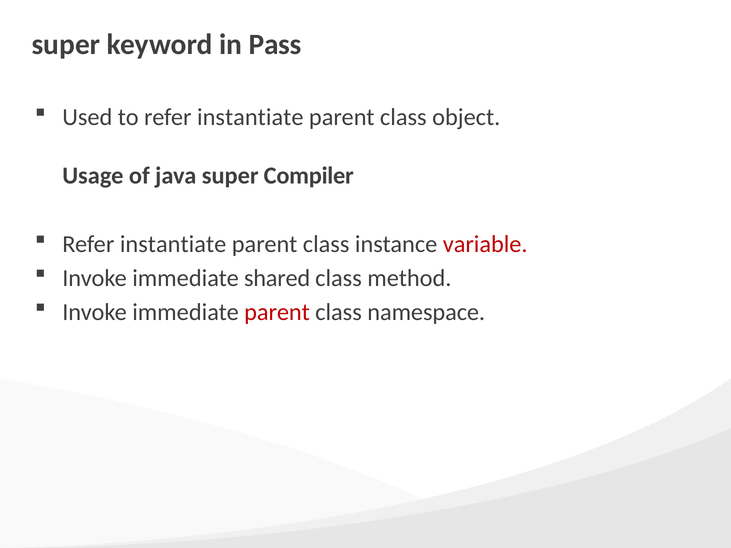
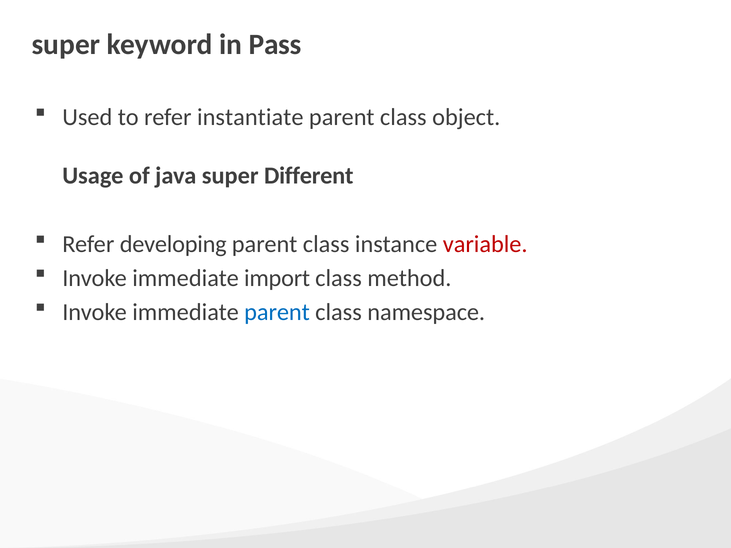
Compiler: Compiler -> Different (309, 176)
instantiate: instantiate -> developing (173, 244)
shared: shared -> import (277, 278)
parent colour: red -> blue (277, 312)
